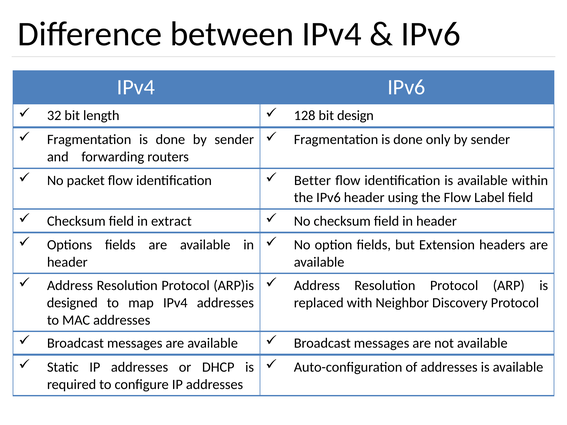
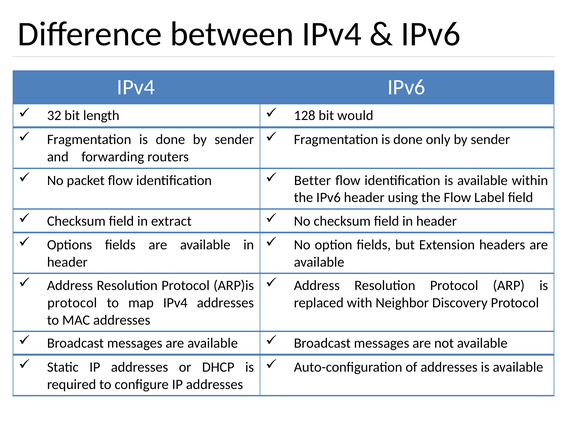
design: design -> would (355, 116)
designed: designed -> protocol (72, 303)
